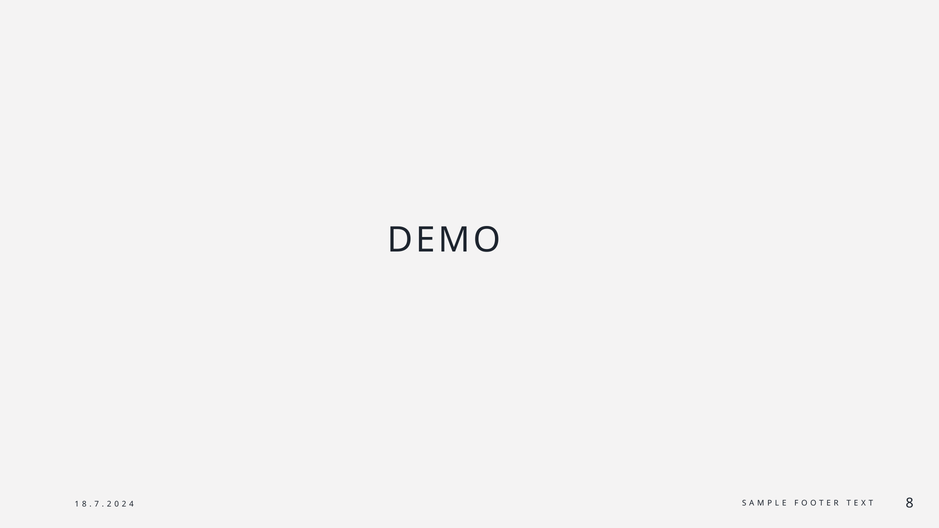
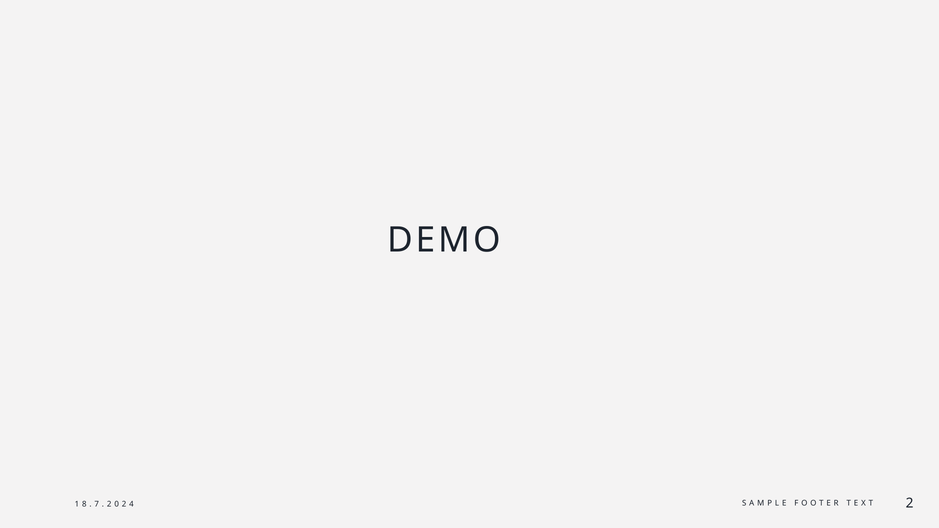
8: 8 -> 2 (910, 503)
